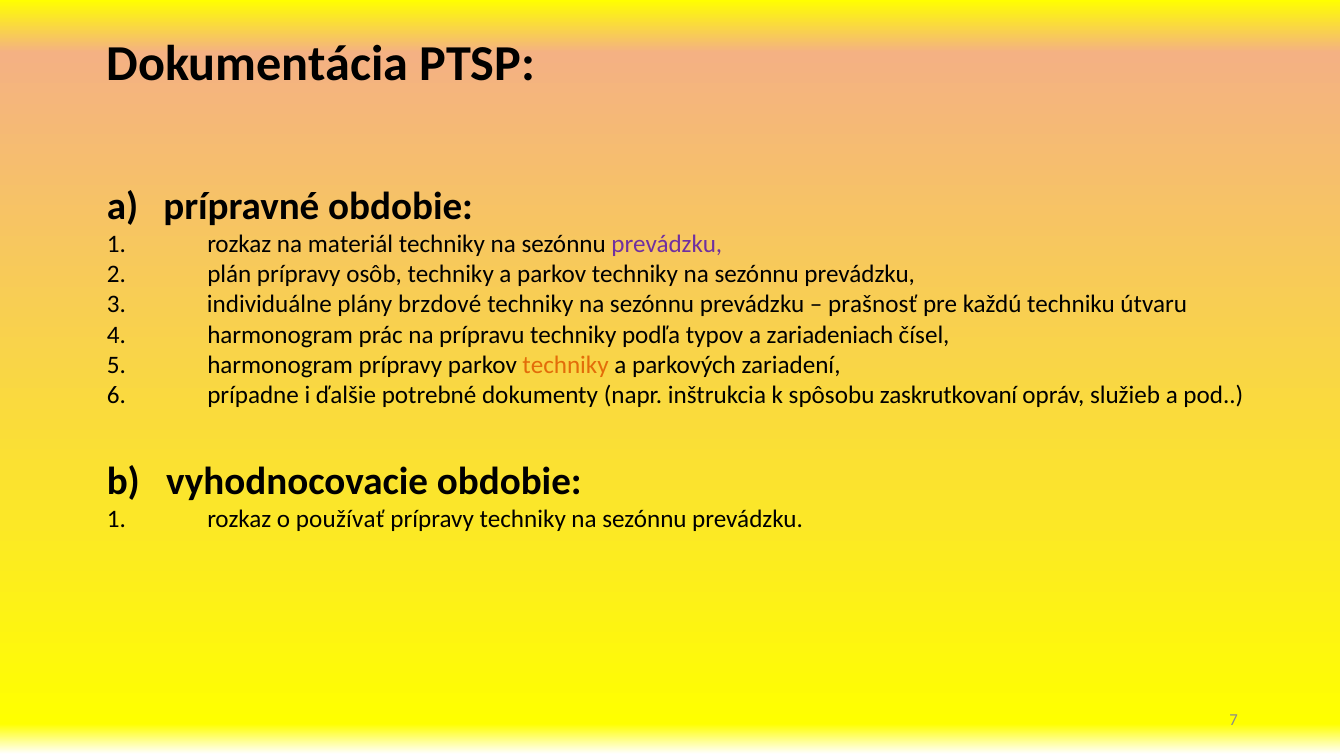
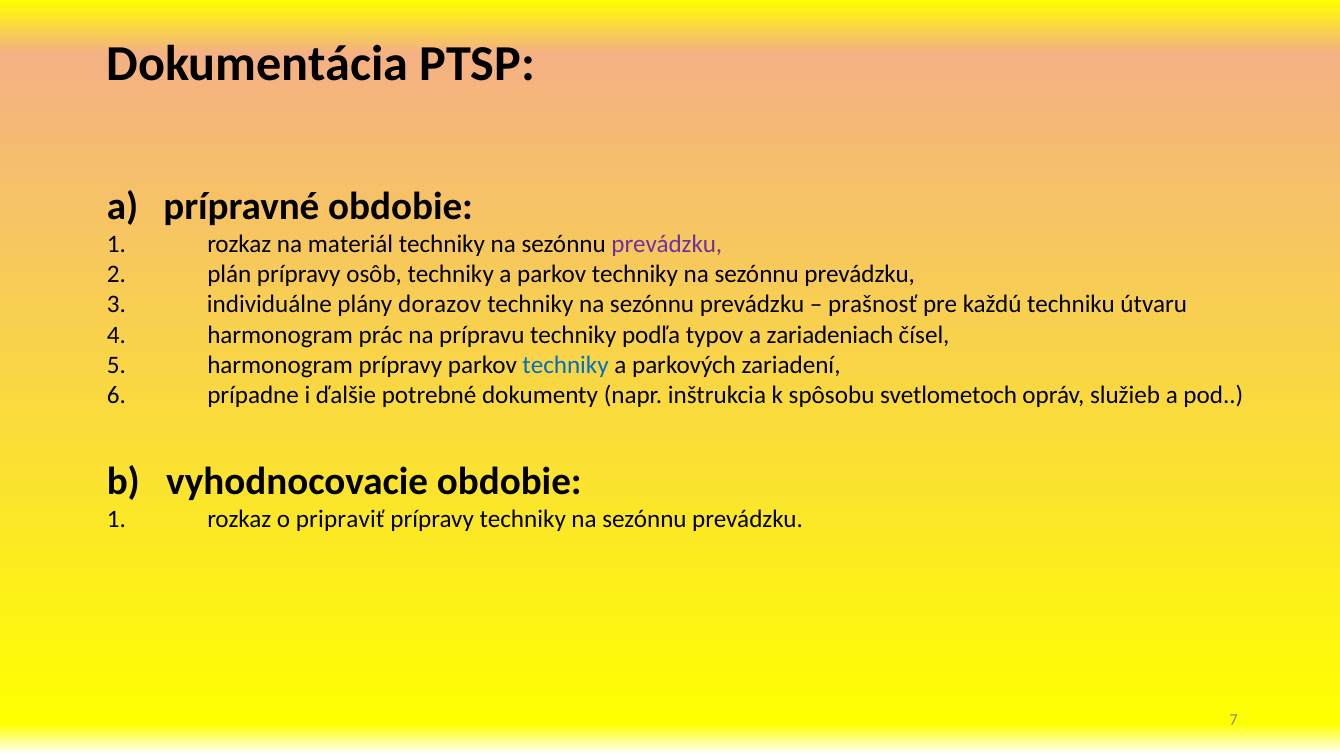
brzdové: brzdové -> dorazov (440, 304)
techniky colour: orange -> blue (566, 365)
zaskrutkovaní: zaskrutkovaní -> svetlometoch (948, 395)
používať: používať -> pripraviť (340, 519)
